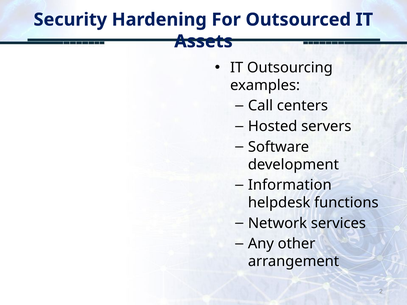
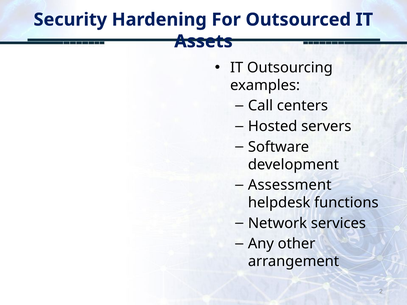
Information: Information -> Assessment (290, 185)
